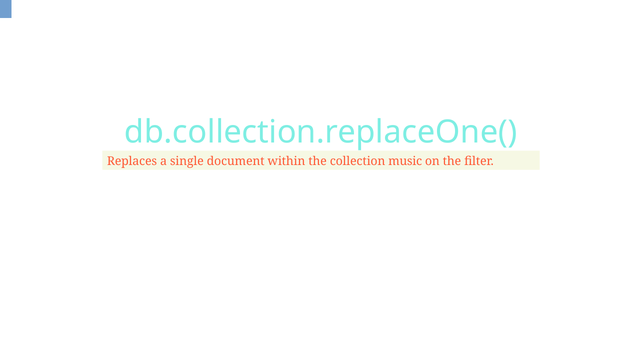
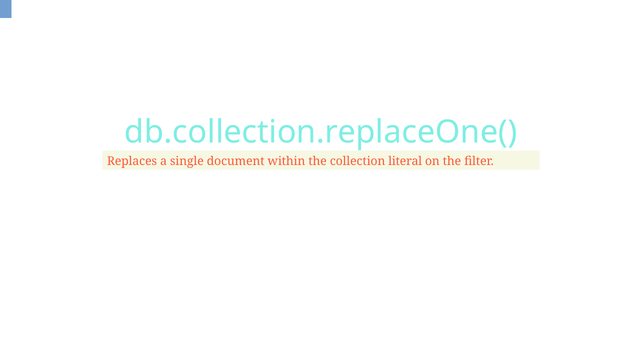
music: music -> literal (405, 161)
